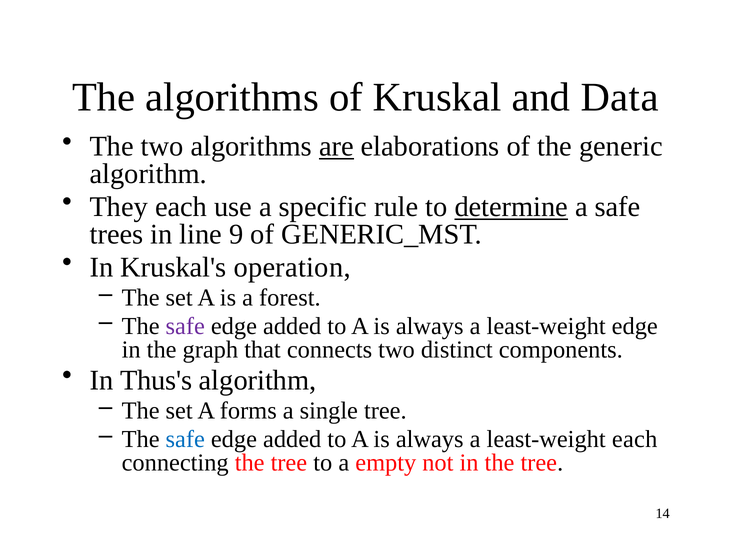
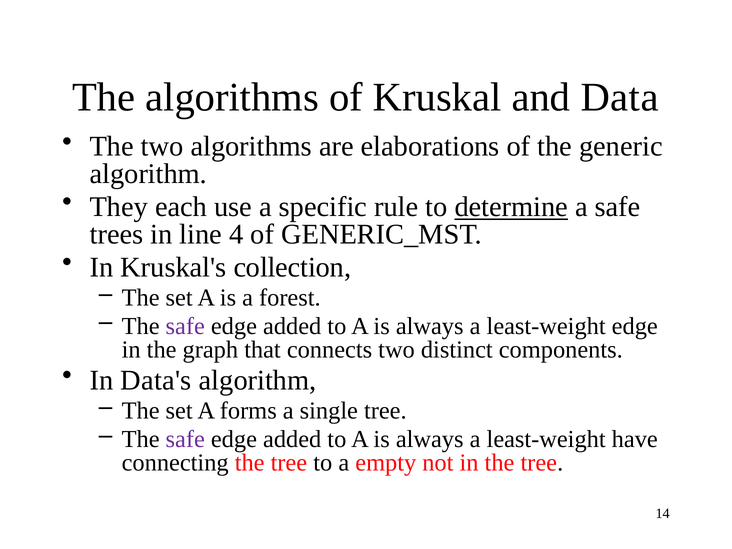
are underline: present -> none (336, 147)
9: 9 -> 4 (236, 234)
operation: operation -> collection (292, 267)
Thus's: Thus's -> Data's (156, 380)
safe colour: blue -> purple (185, 439)
least-weight each: each -> have (635, 439)
